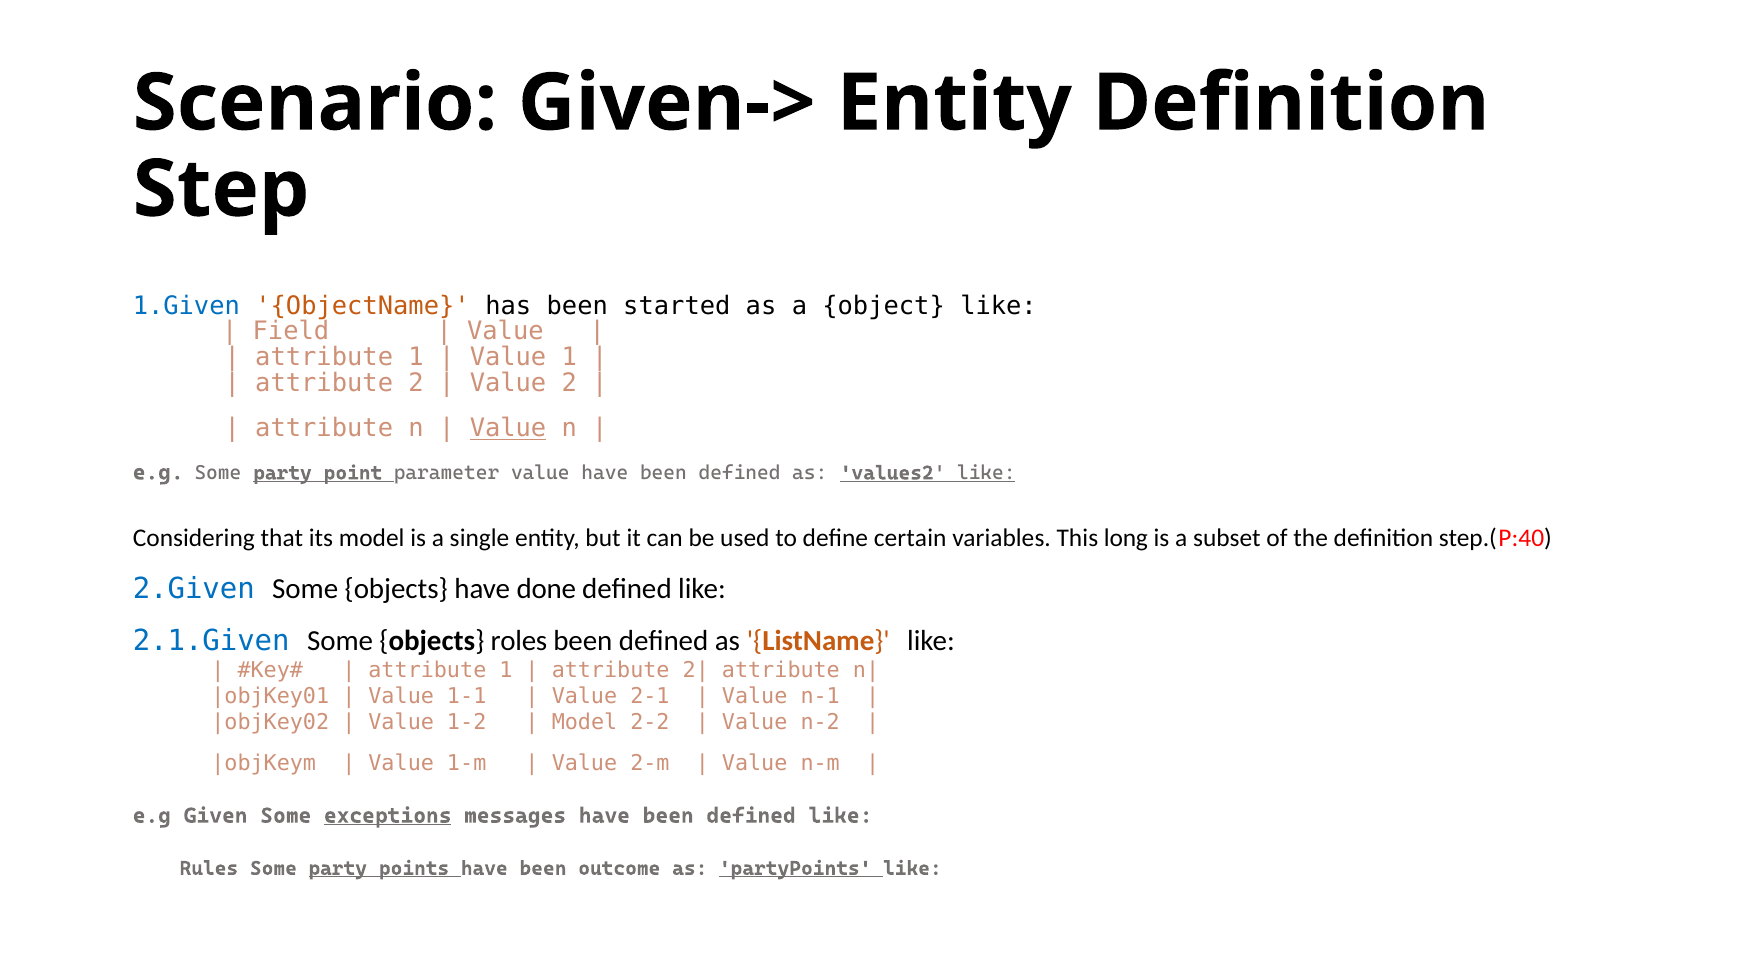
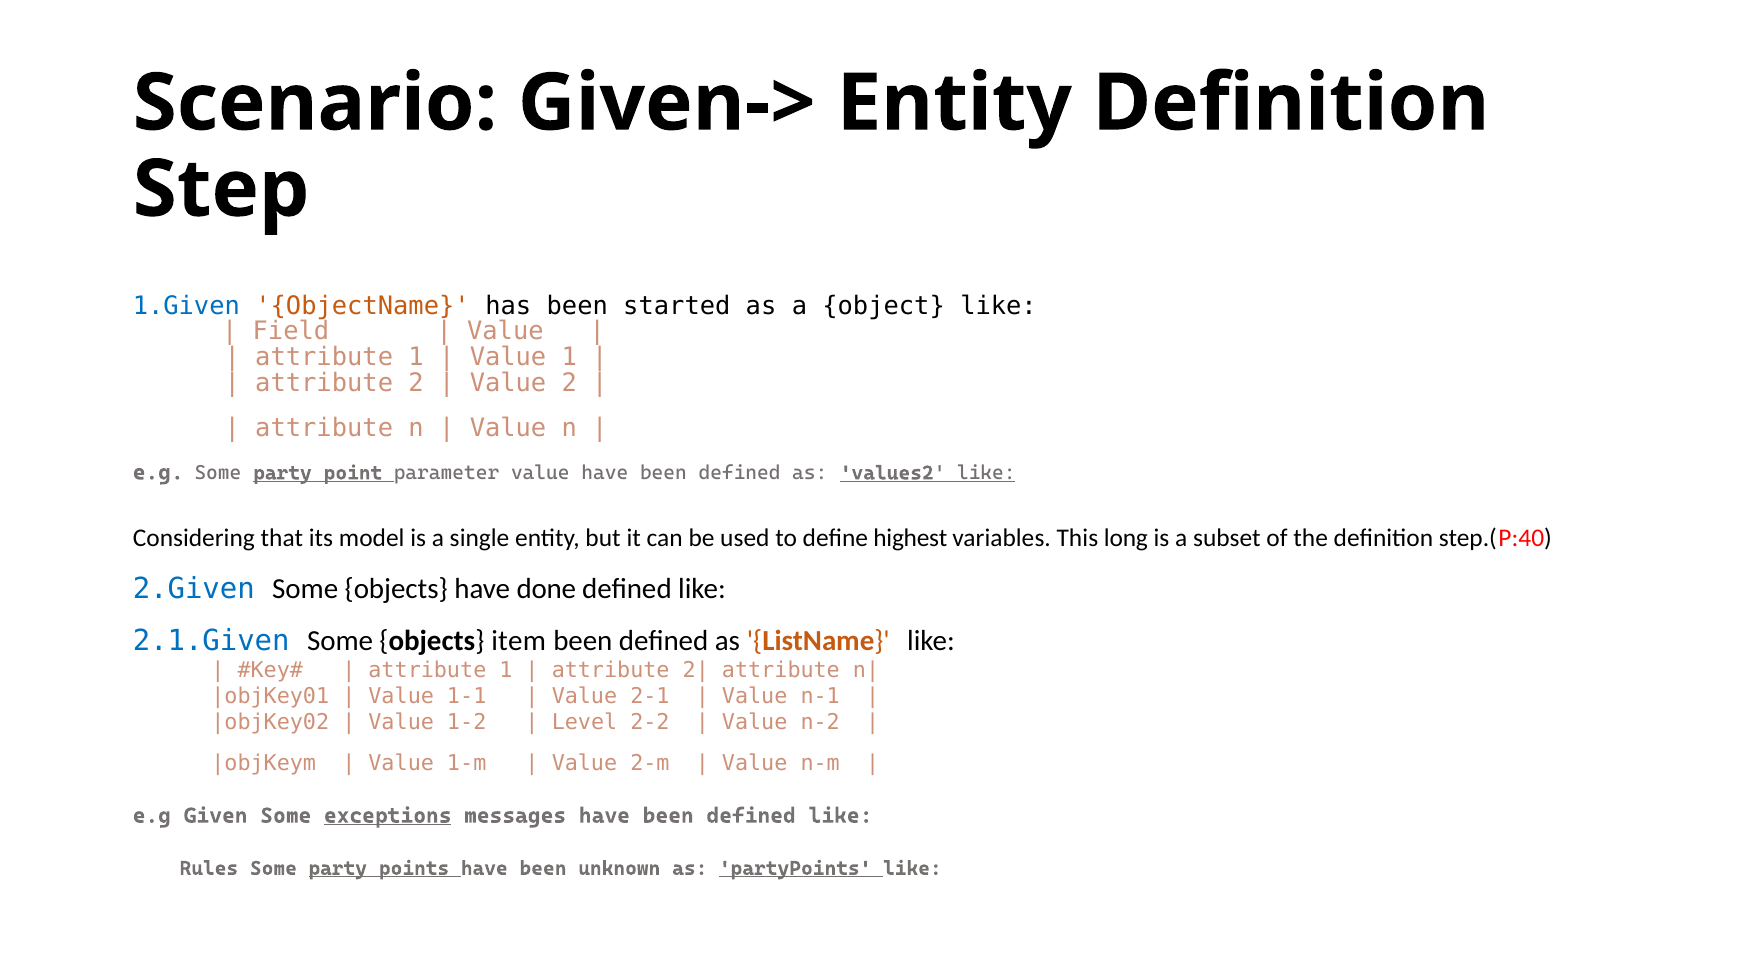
Value underline: present -> none (508, 429)
certain: certain -> highest (910, 538)
roles: roles -> item (519, 641)
Model: Model -> Level (585, 722)
outcome: outcome -> unknown (619, 868)
